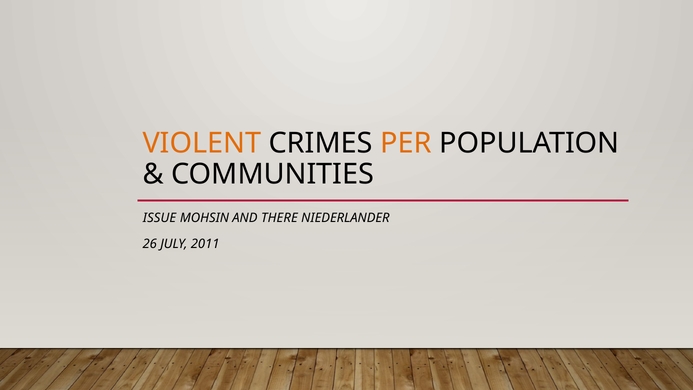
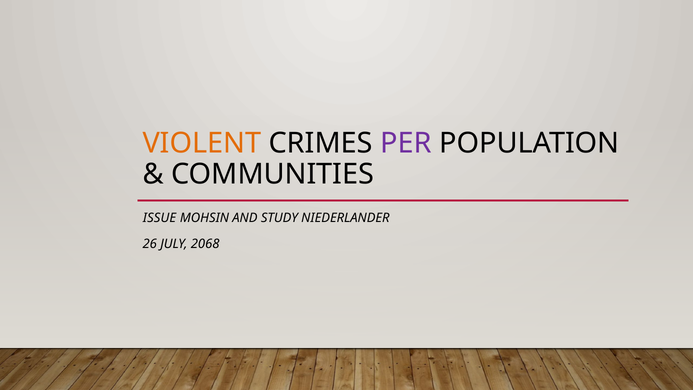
PER colour: orange -> purple (406, 143)
THERE: THERE -> STUDY (279, 218)
2011: 2011 -> 2068 (205, 244)
